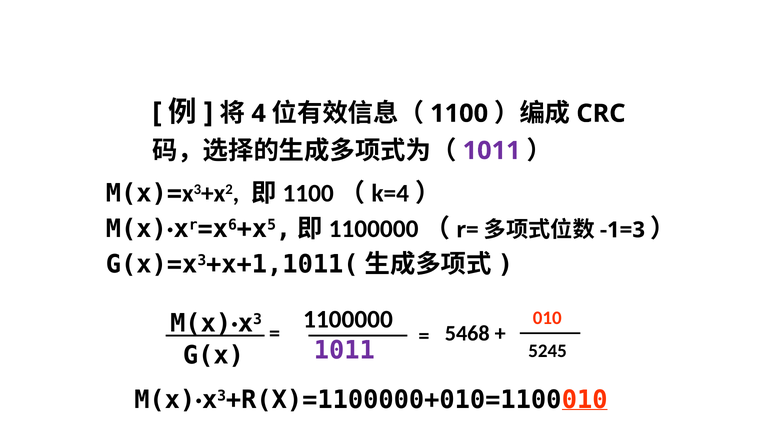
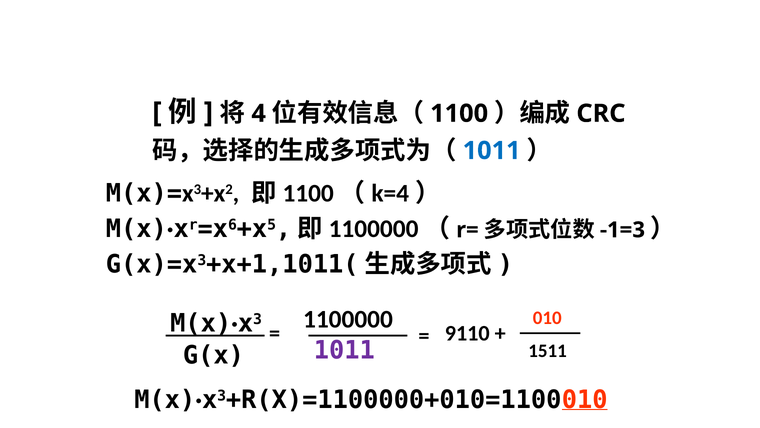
1011 colour: purple -> blue (492, 150)
5468: 5468 -> 9110 (467, 333)
5245: 5245 -> 1511 (548, 351)
